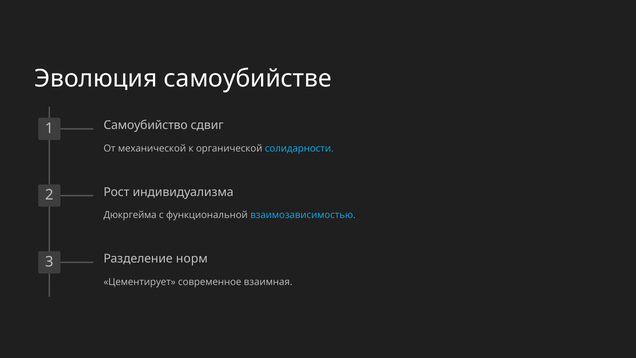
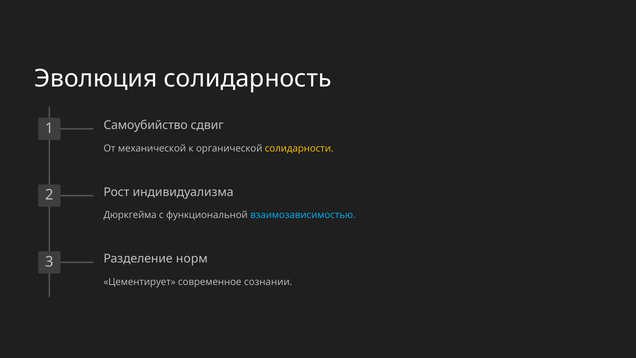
самоубийстве: самоубийстве -> солидарность (248, 79)
солидарности colour: light blue -> yellow (299, 148)
Дюкргейма: Дюкргейма -> Дюркгейма (130, 215)
взаимная: взаимная -> сознании (268, 282)
